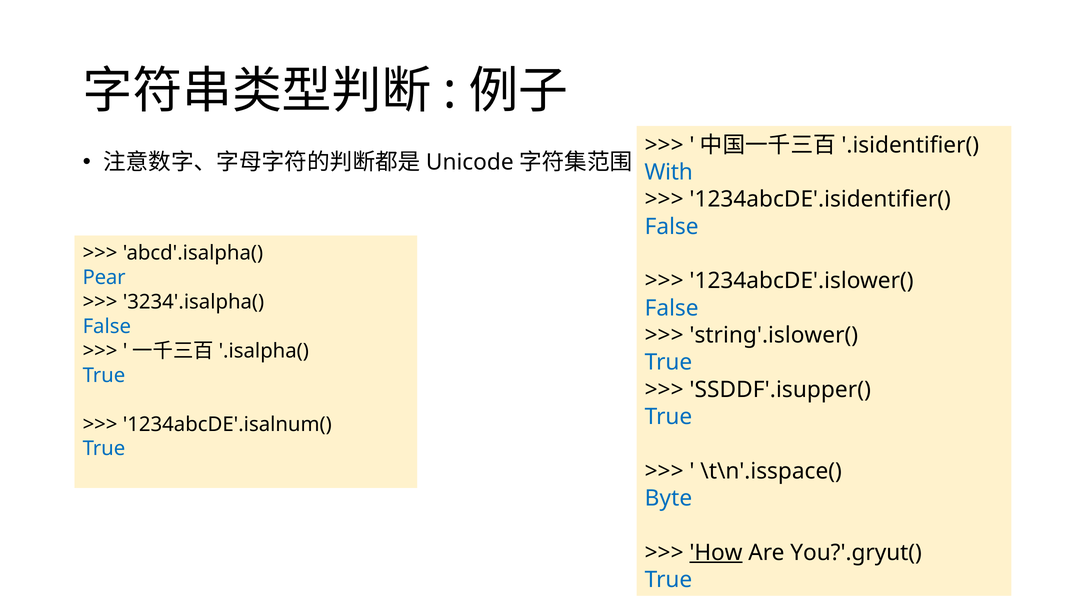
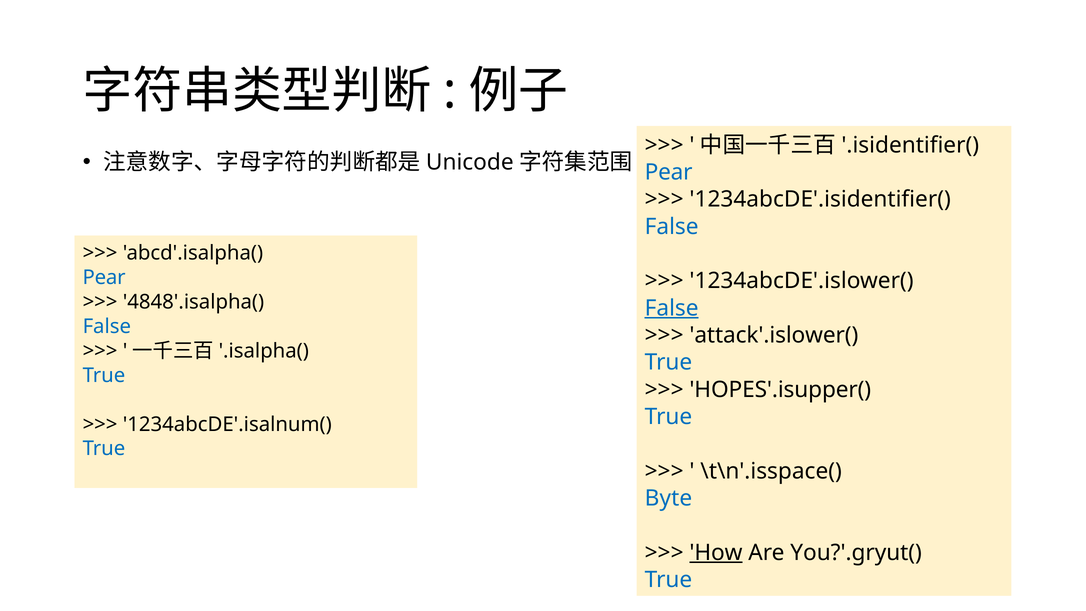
With: With -> Pear (669, 172)
3234'.isalpha(: 3234'.isalpha( -> 4848'.isalpha( (193, 302)
False underline: none -> present (672, 308)
string'.islower(: string'.islower( -> attack'.islower( (774, 335)
SSDDF'.isupper(: SSDDF'.isupper( -> HOPES'.isupper( (780, 390)
